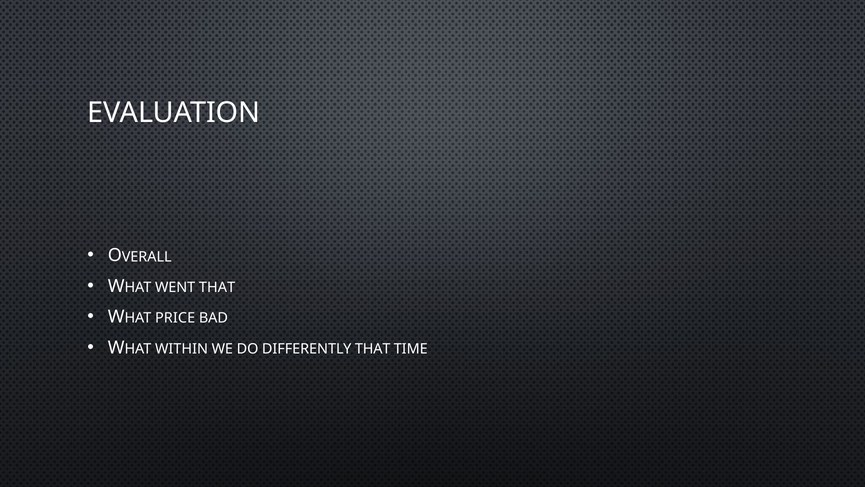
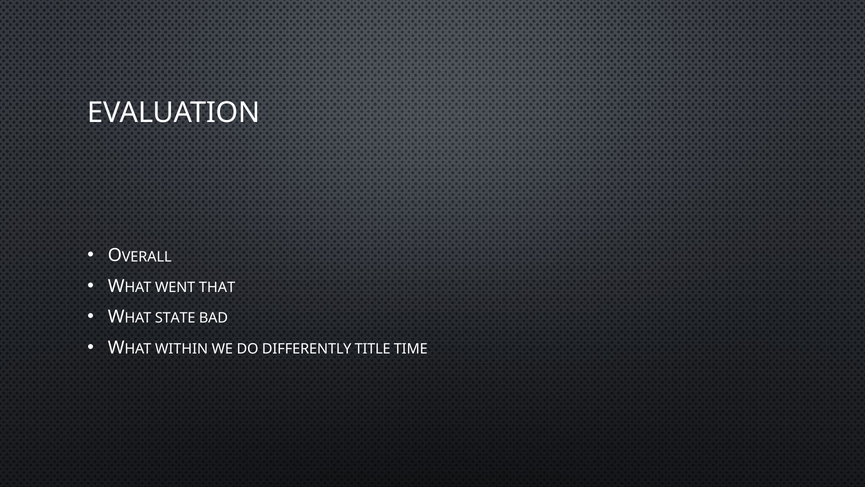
PRICE: PRICE -> STATE (175, 318)
DIFFERENTLY THAT: THAT -> TITLE (373, 348)
